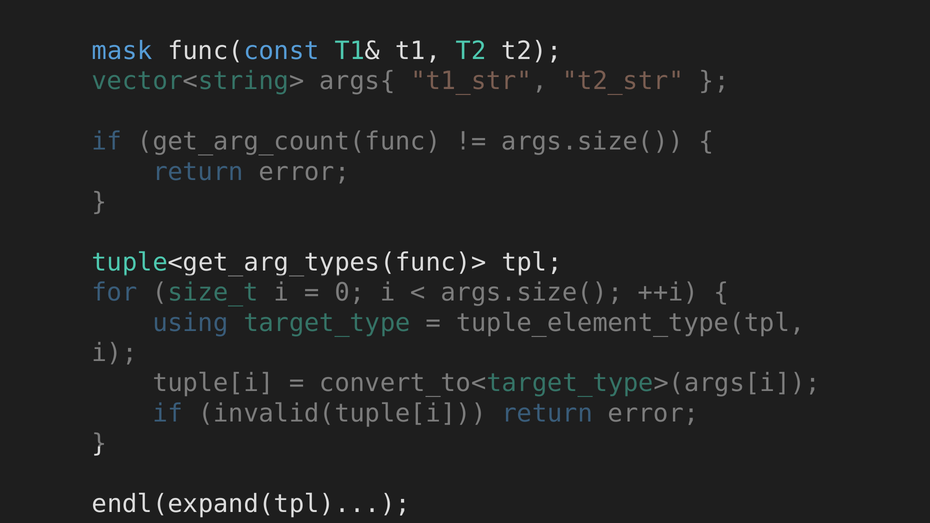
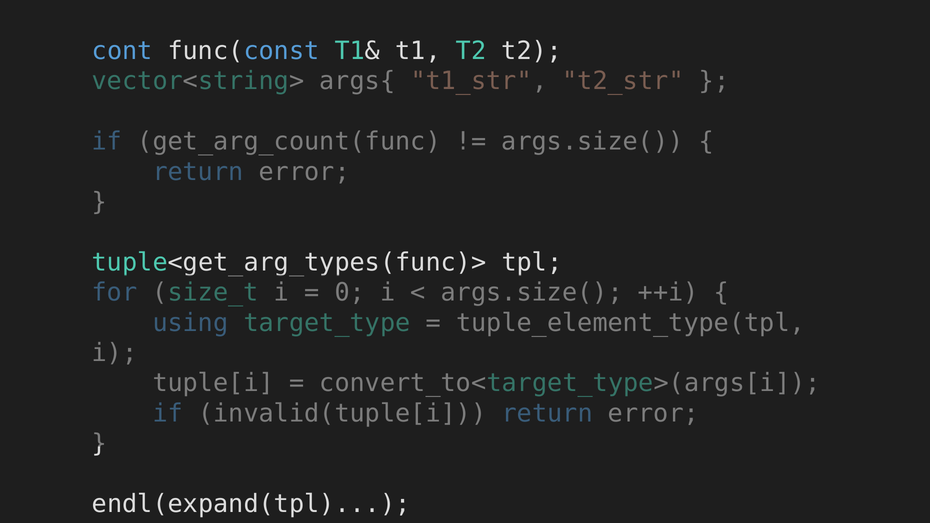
mask: mask -> cont (122, 51)
